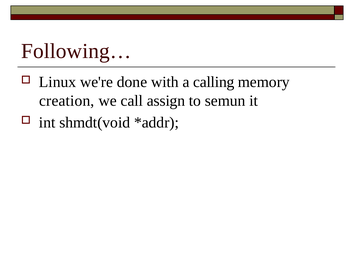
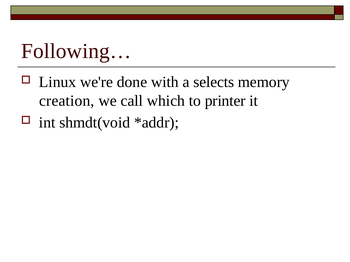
calling: calling -> selects (214, 82)
assign: assign -> which (166, 101)
semun: semun -> printer (225, 101)
